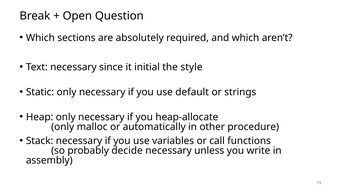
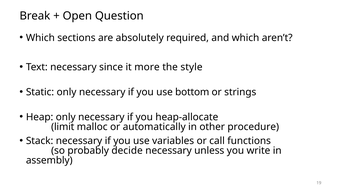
initial: initial -> more (147, 67)
default: default -> bottom (192, 92)
only: only -> limit (63, 127)
